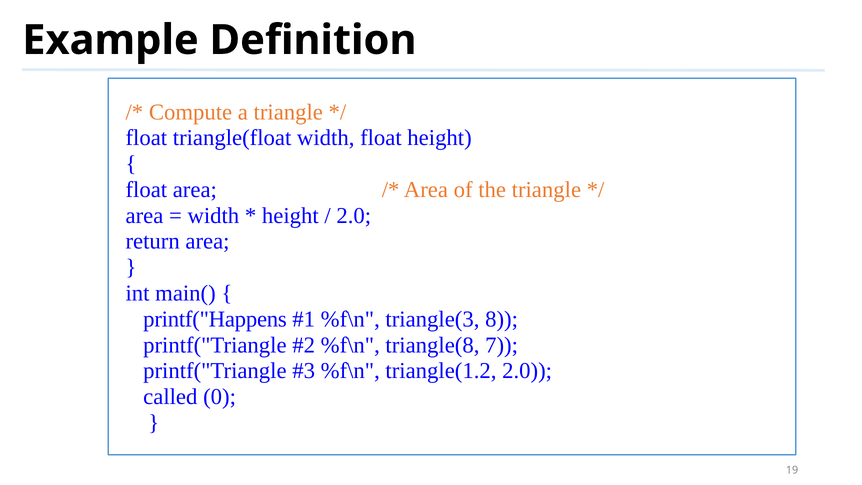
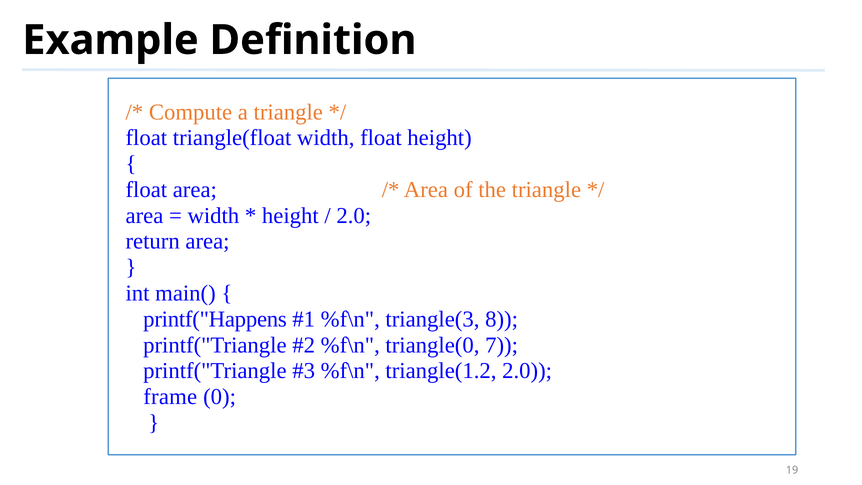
triangle(8: triangle(8 -> triangle(0 (432, 345)
called: called -> frame (170, 397)
